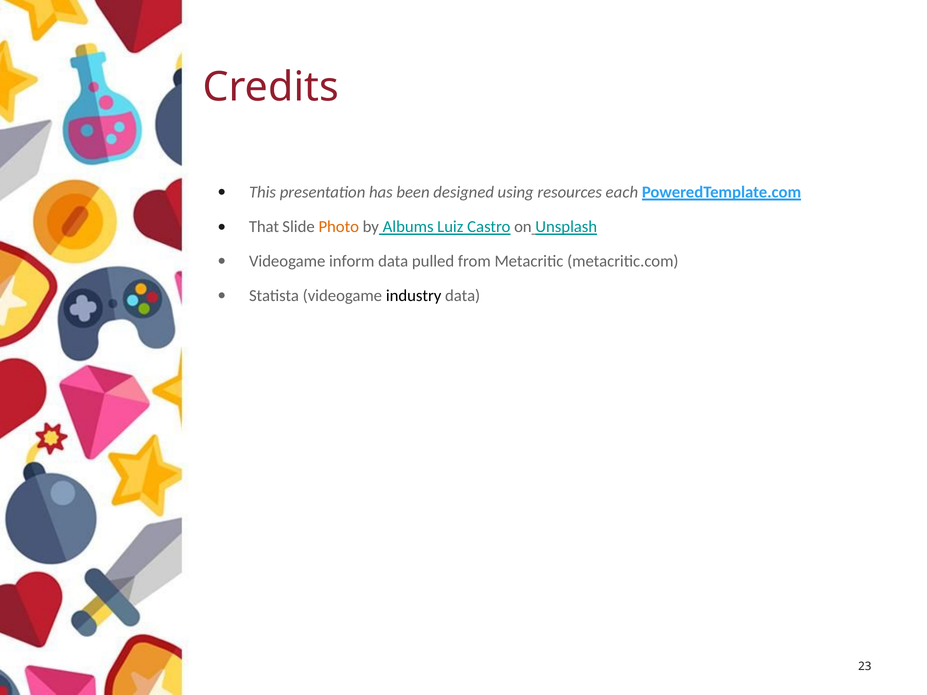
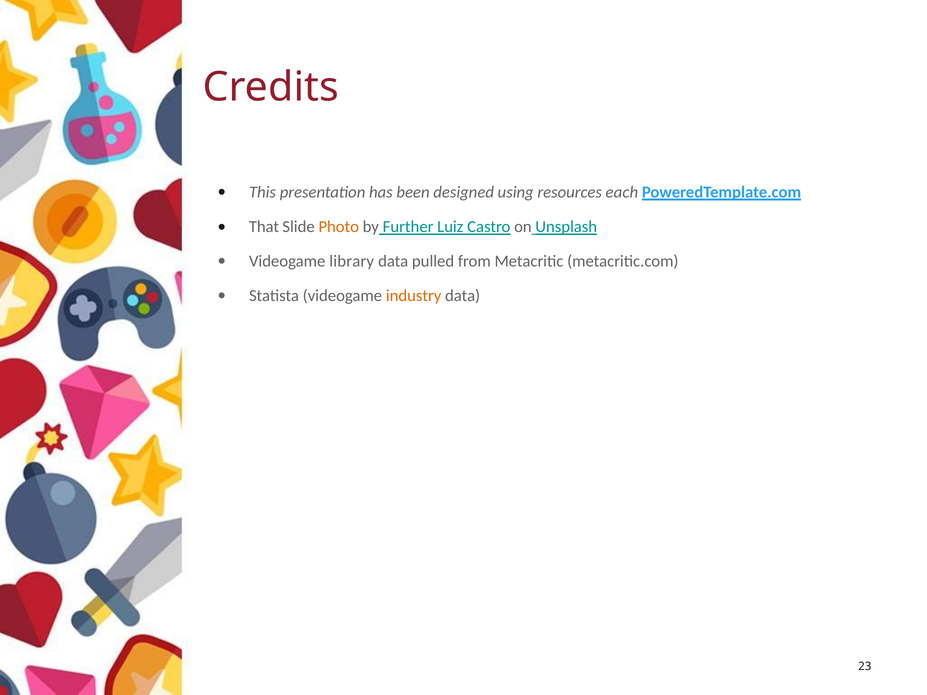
Albums: Albums -> Further (408, 227)
inform: inform -> library (352, 261)
industry colour: black -> orange (414, 296)
